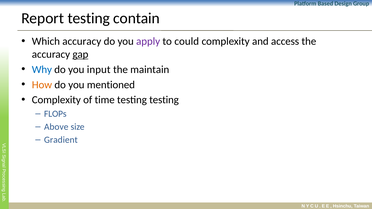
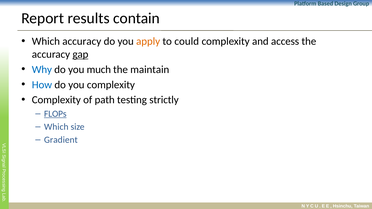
Report testing: testing -> results (89, 18)
apply colour: purple -> orange (148, 41)
input: input -> much (99, 70)
How colour: orange -> blue (42, 85)
you mentioned: mentioned -> complexity (111, 85)
time: time -> path (105, 100)
testing testing: testing -> strictly (164, 100)
FLOPs underline: none -> present (55, 114)
Above: Above -> Which (56, 127)
